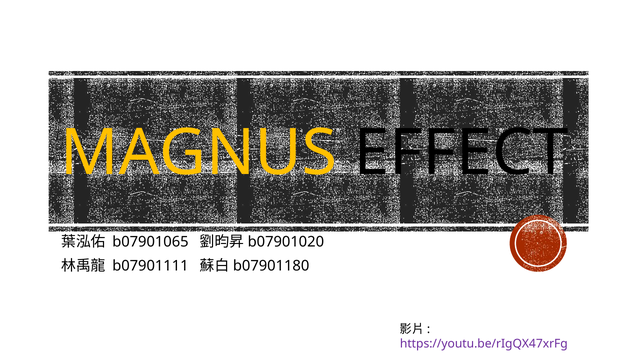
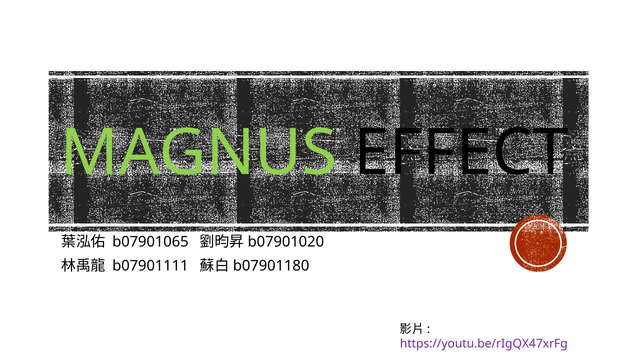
MAGNUS colour: yellow -> light green (199, 153)
